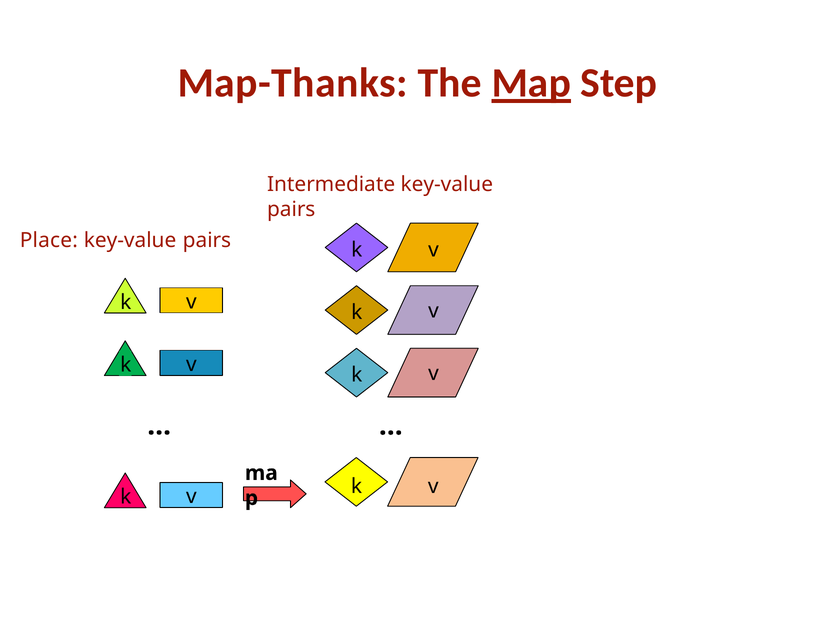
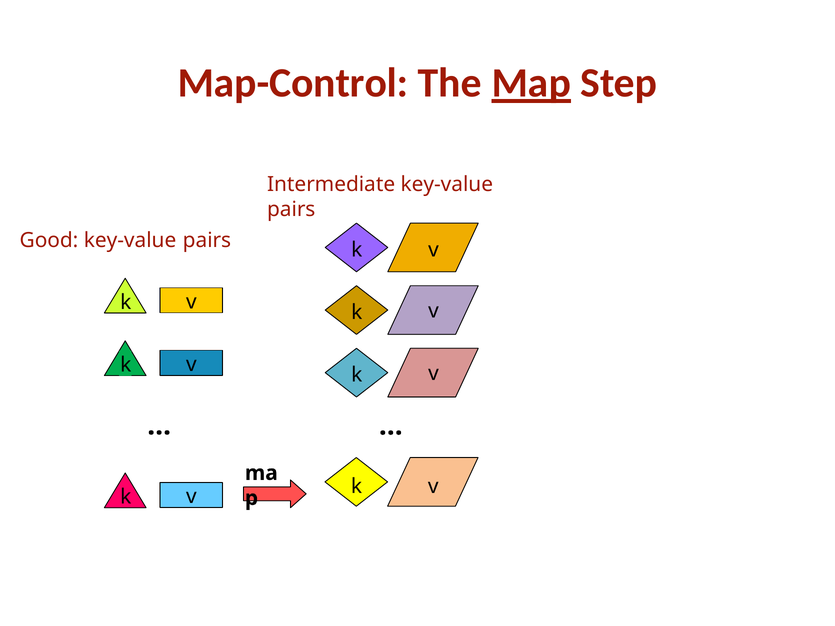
Map-Thanks: Map-Thanks -> Map-Control (293, 83)
Place: Place -> Good (49, 241)
